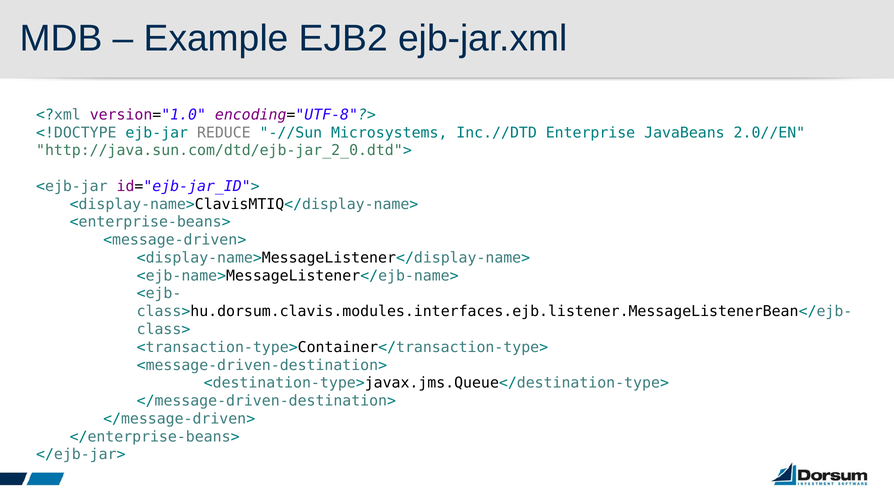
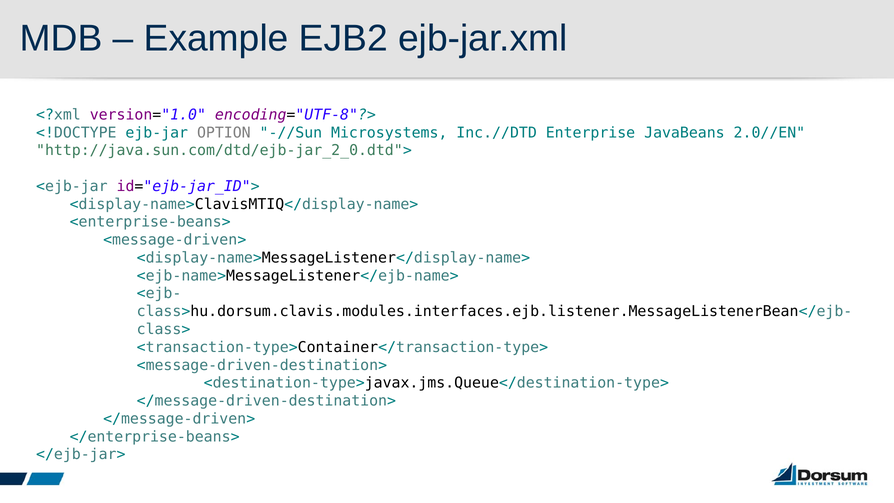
REDUCE: REDUCE -> OPTION (224, 133)
